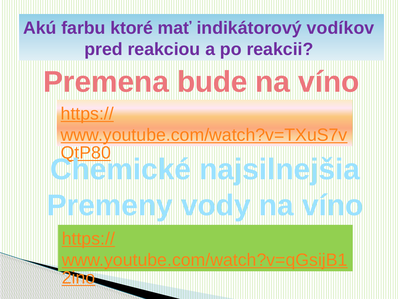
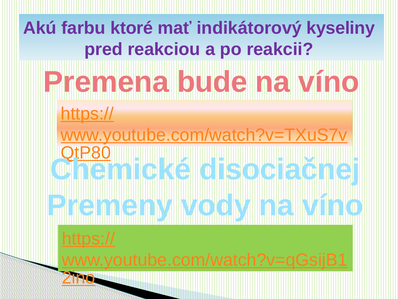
vodíkov: vodíkov -> kyseliny (341, 28)
najsilnejšia: najsilnejšia -> disociačnej (280, 169)
